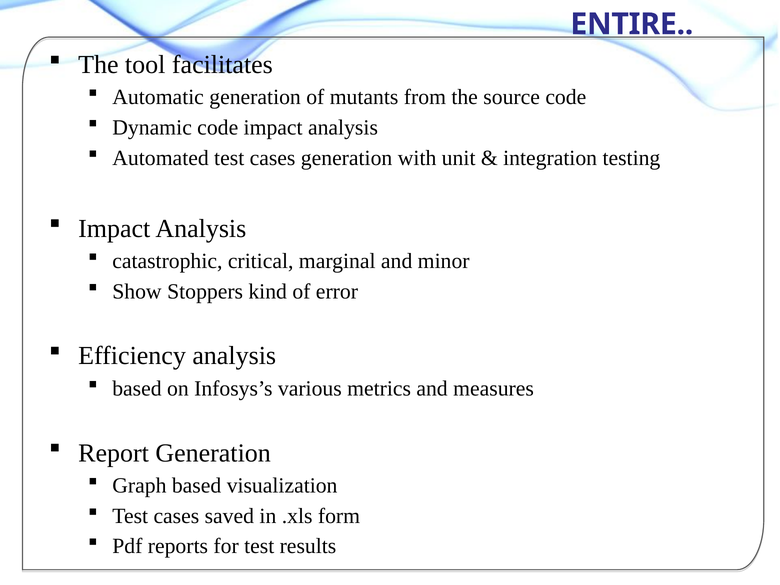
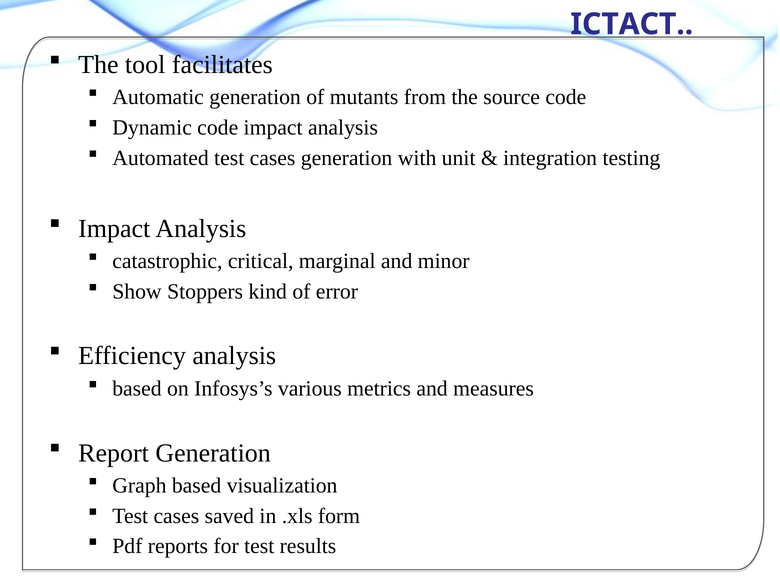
ENTIRE: ENTIRE -> ICTACT (632, 24)
